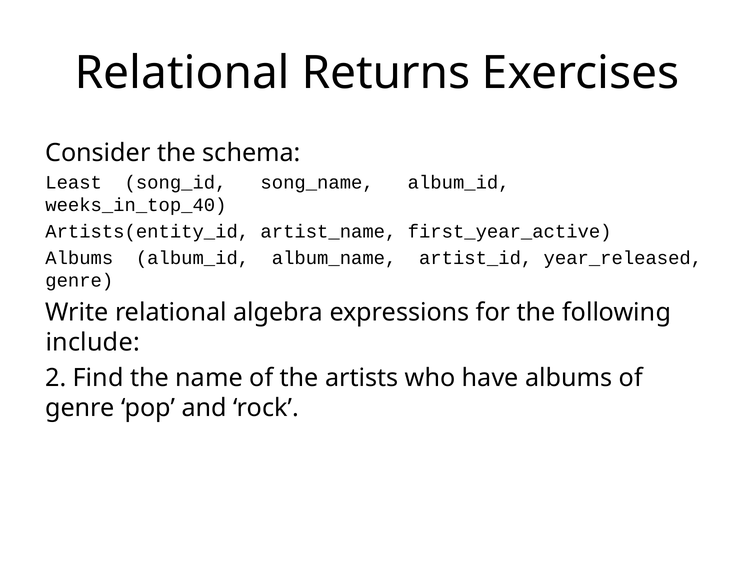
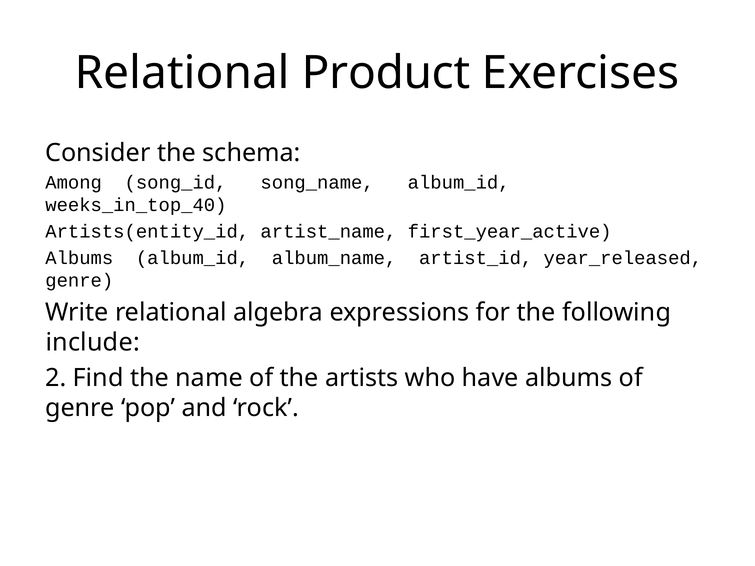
Returns: Returns -> Product (386, 73)
Least: Least -> Among (74, 183)
